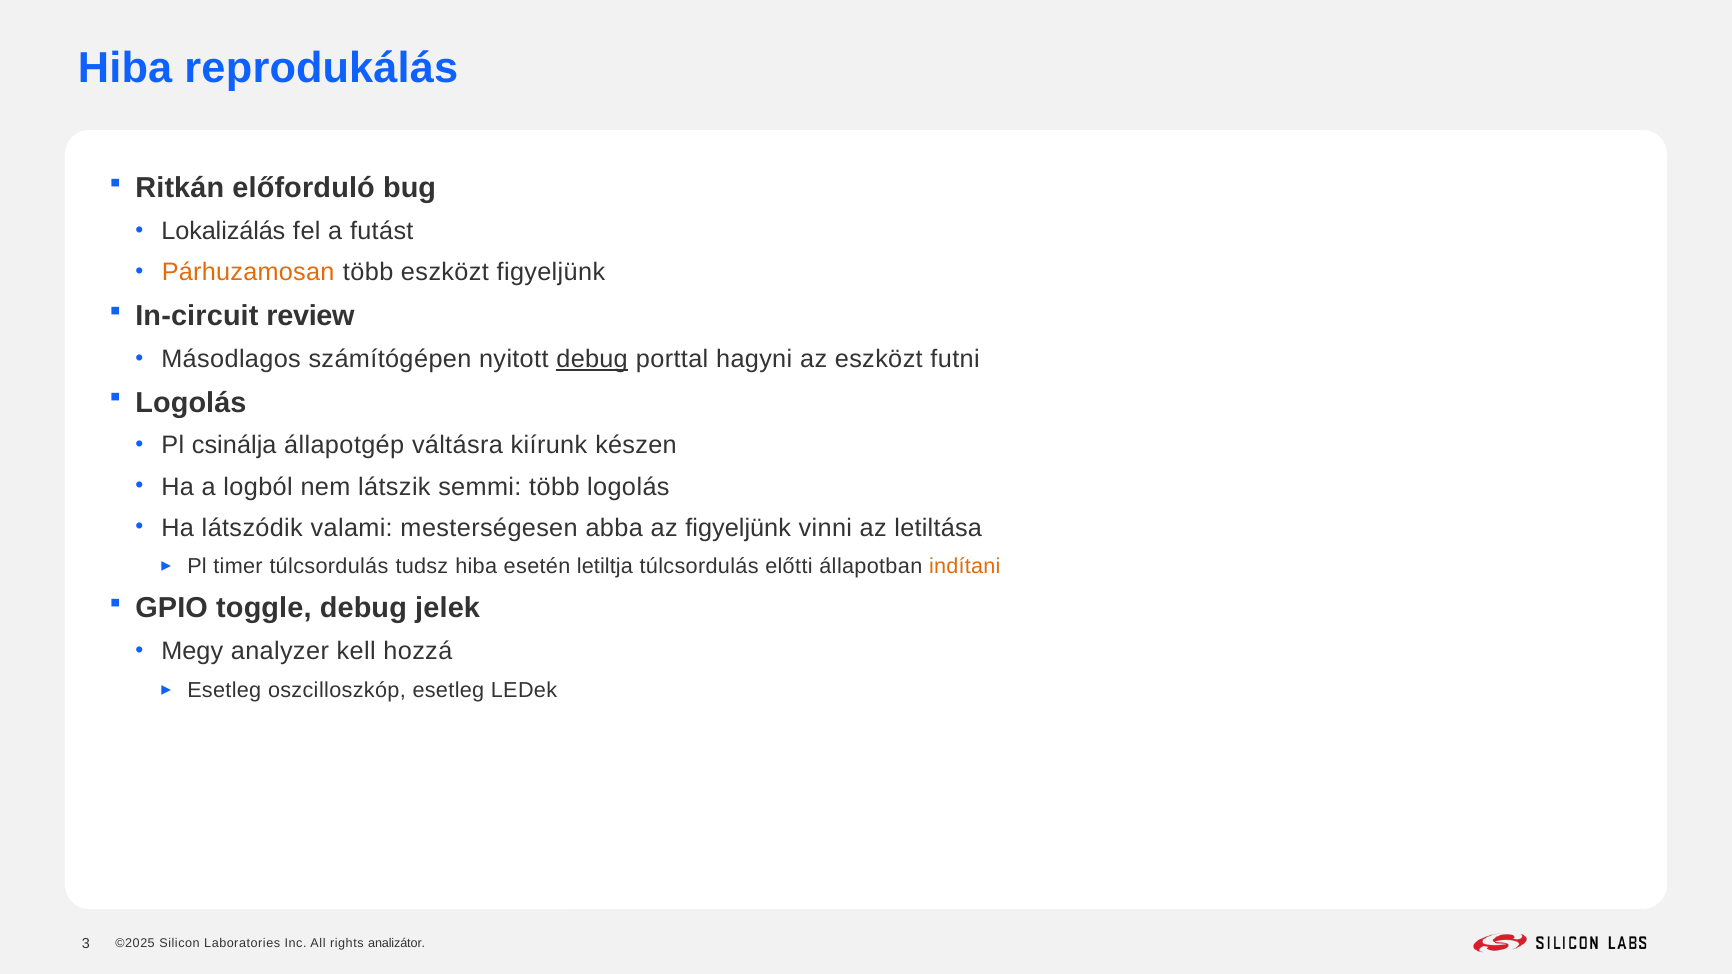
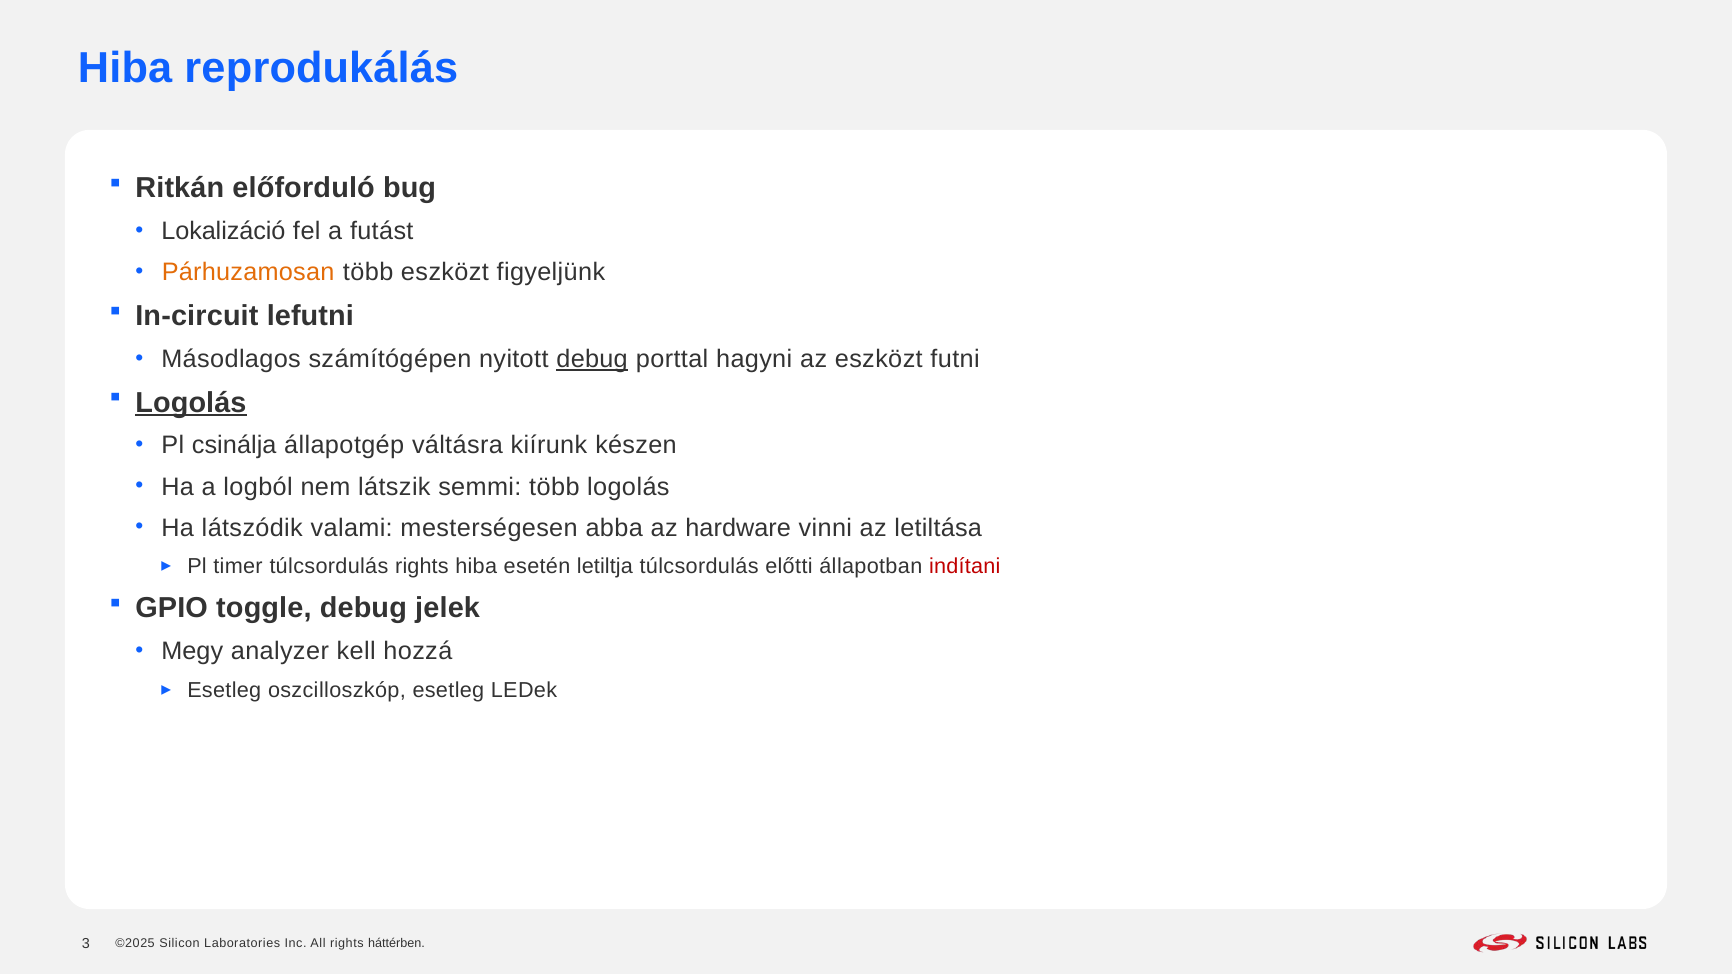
Lokalizálás: Lokalizálás -> Lokalizáció (223, 231)
review: review -> lefutni (310, 316)
Logolás underline: none -> present (191, 403)
az figyeljünk: figyeljünk -> hardware (738, 528)
túlcsordulás tudsz: tudsz -> rights (422, 567)
indítani colour: orange -> red (965, 567)
analizátor: analizátor -> háttérben (397, 944)
